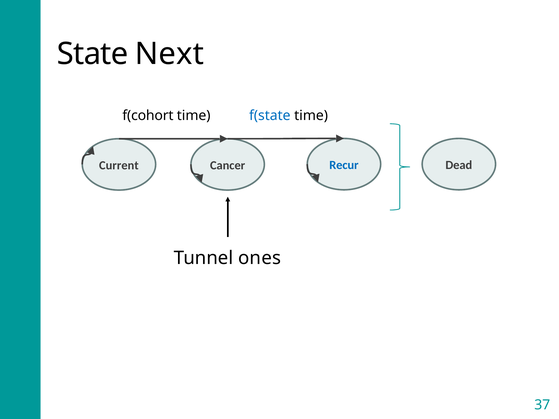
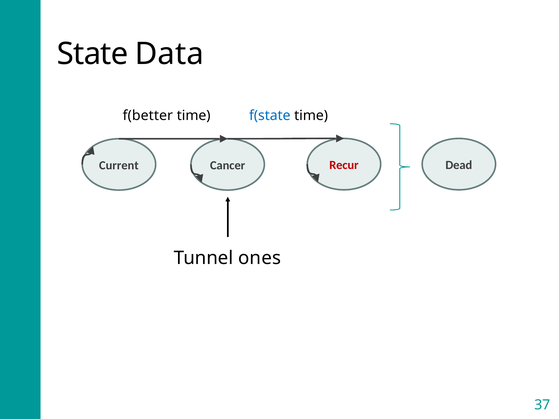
Next: Next -> Data (169, 54)
f(cohort: f(cohort -> f(better (148, 116)
Recur colour: blue -> red (344, 165)
